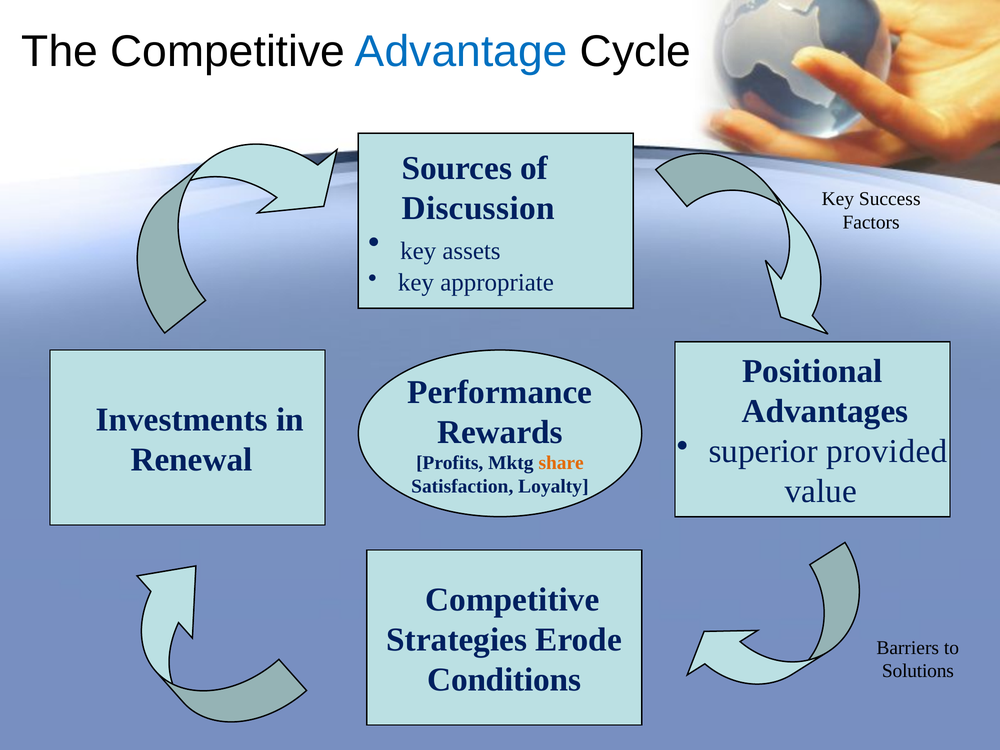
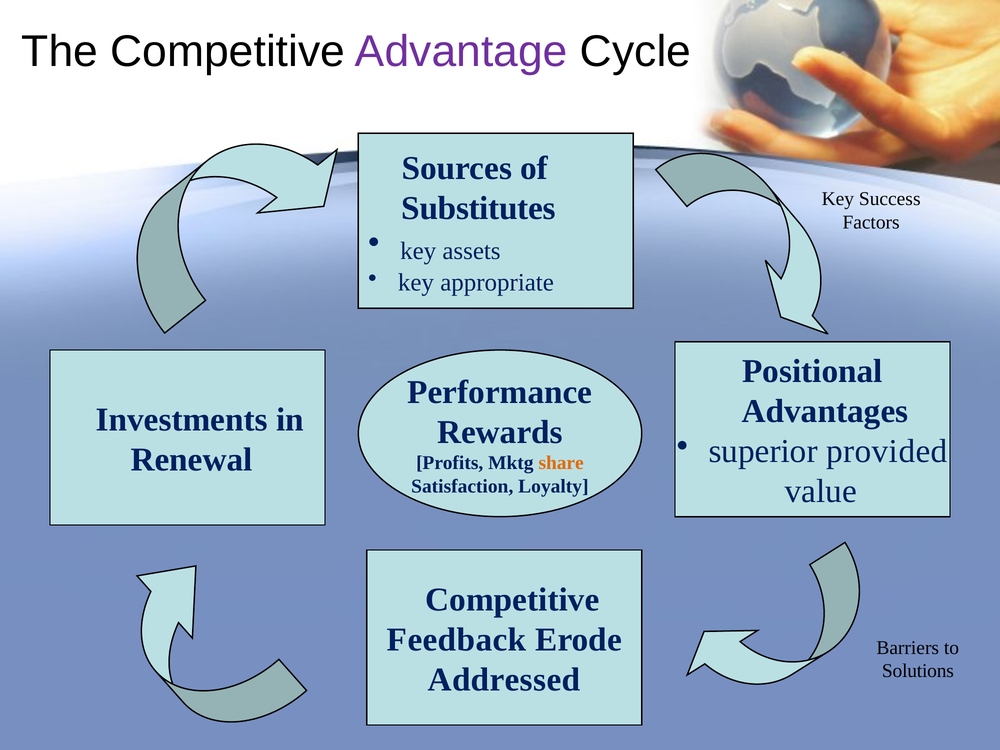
Advantage colour: blue -> purple (461, 51)
Discussion: Discussion -> Substitutes (479, 208)
Strategies: Strategies -> Feedback (457, 640)
Conditions: Conditions -> Addressed (504, 680)
